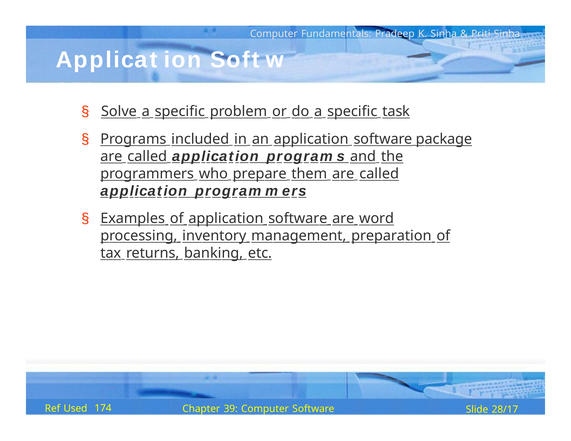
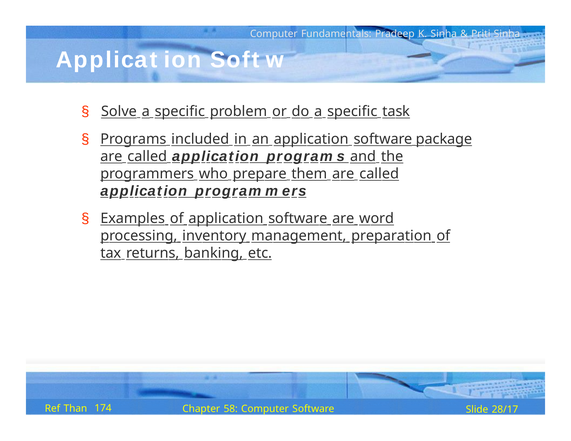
Used: Used -> Than (75, 409)
39: 39 -> 58 (231, 409)
